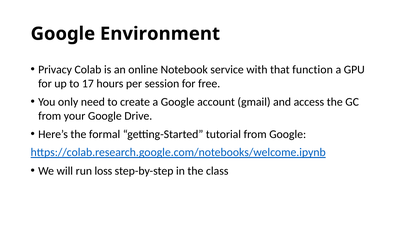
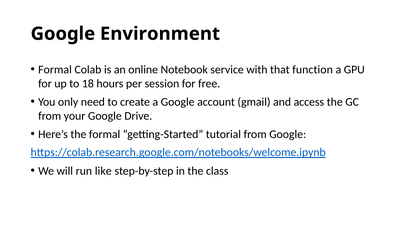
Privacy: Privacy -> Formal (55, 70)
17: 17 -> 18 (88, 84)
loss: loss -> like (103, 171)
